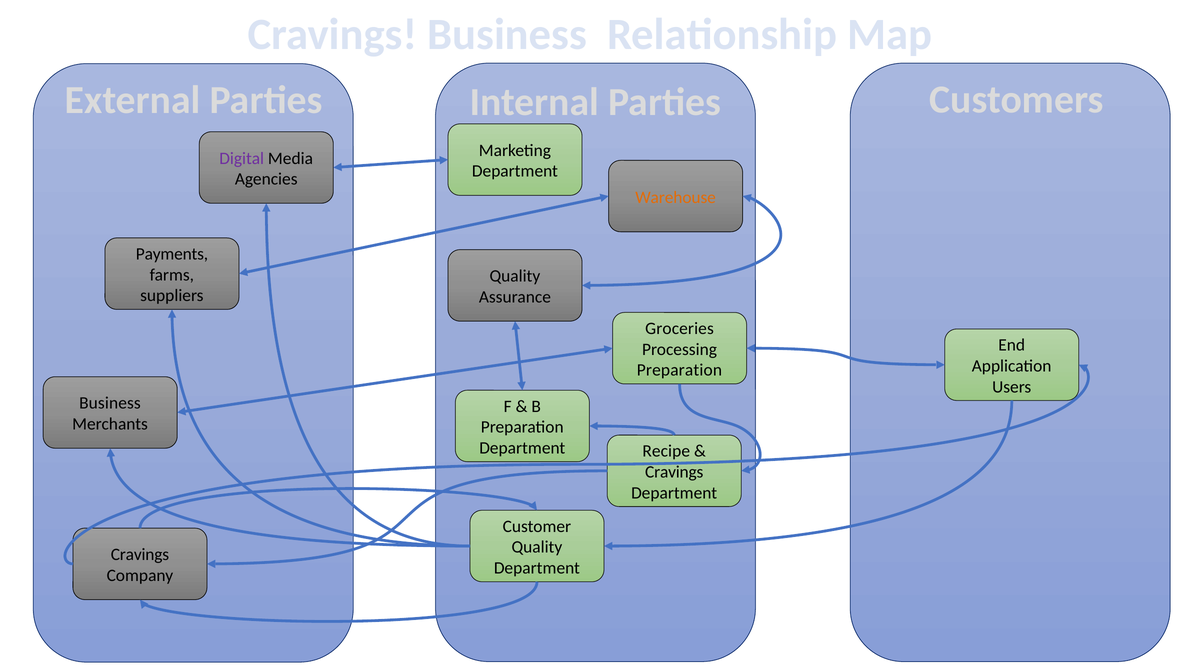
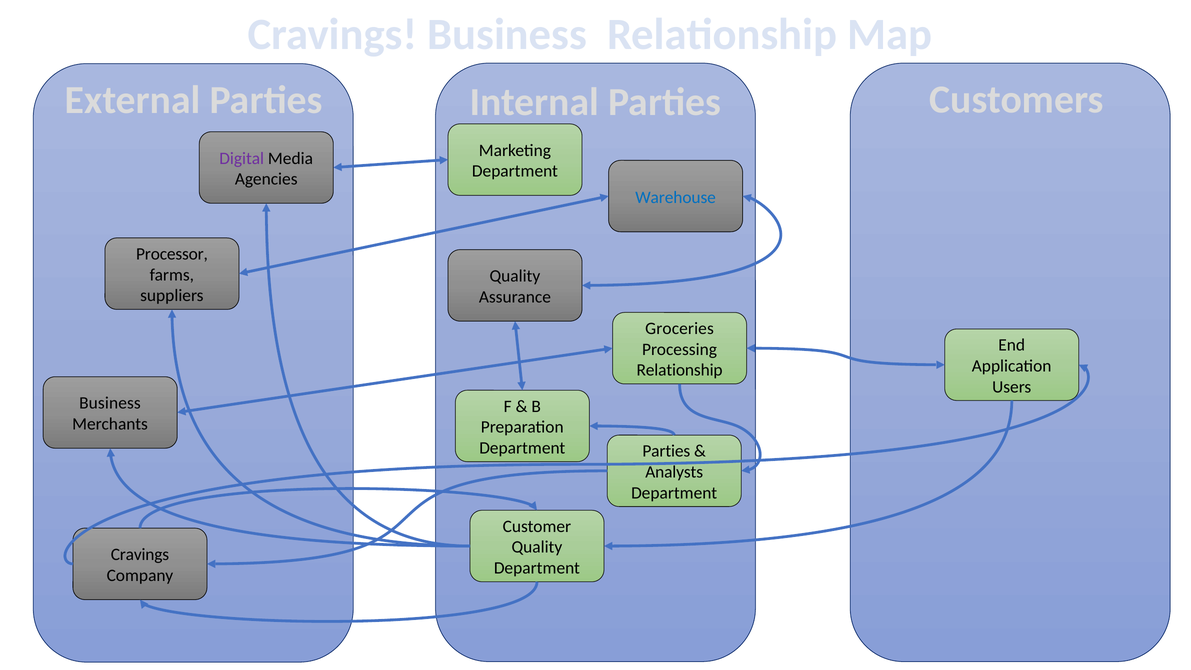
Warehouse colour: orange -> blue (676, 197)
Payments: Payments -> Processor (172, 254)
Preparation: Preparation -> Relationship (680, 370)
Department Recipe: Recipe -> Parties (666, 451)
Cravings: Cravings -> Analysts (674, 472)
